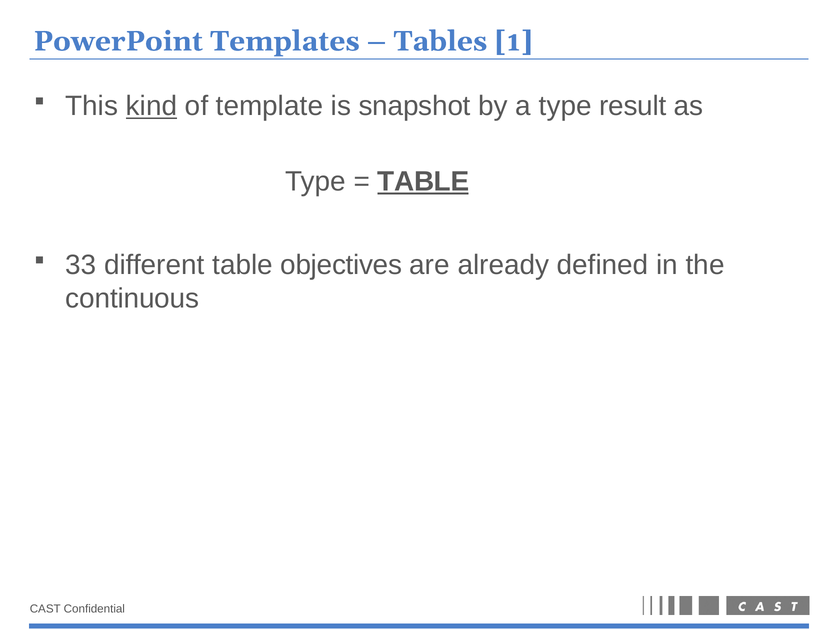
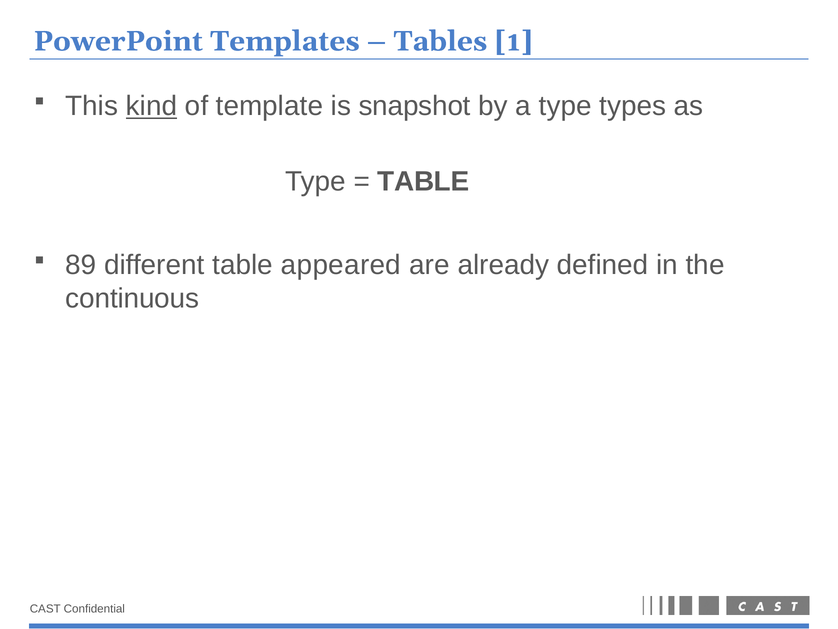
result: result -> types (633, 106)
TABLE underline: present -> none (423, 181)
33: 33 -> 89 (81, 265)
objectives: objectives -> appeared (341, 265)
